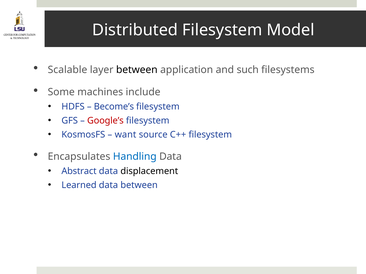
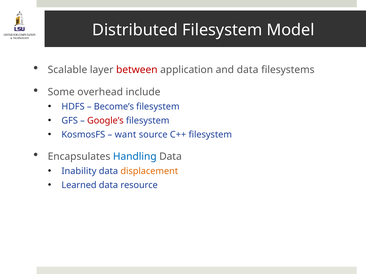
between colour: black -> red (137, 70)
and such: such -> data (248, 70)
machines: machines -> overhead (100, 92)
Abstract: Abstract -> Inability (79, 171)
displacement colour: black -> orange (149, 171)
data between: between -> resource (139, 185)
